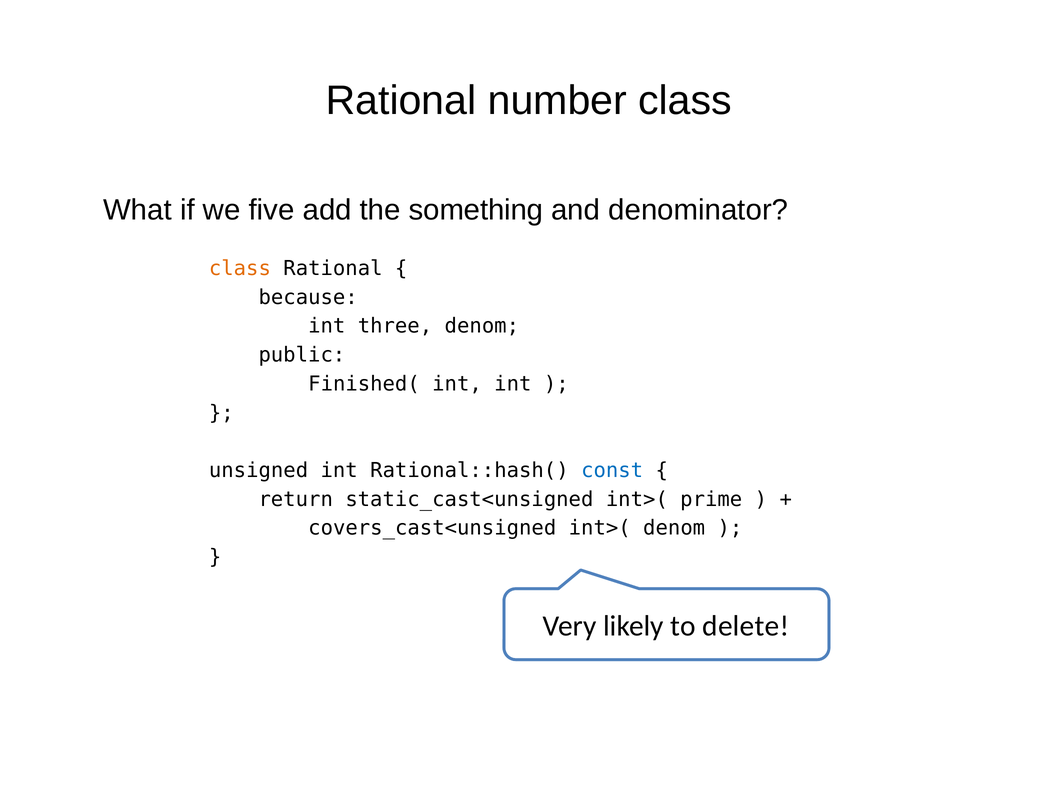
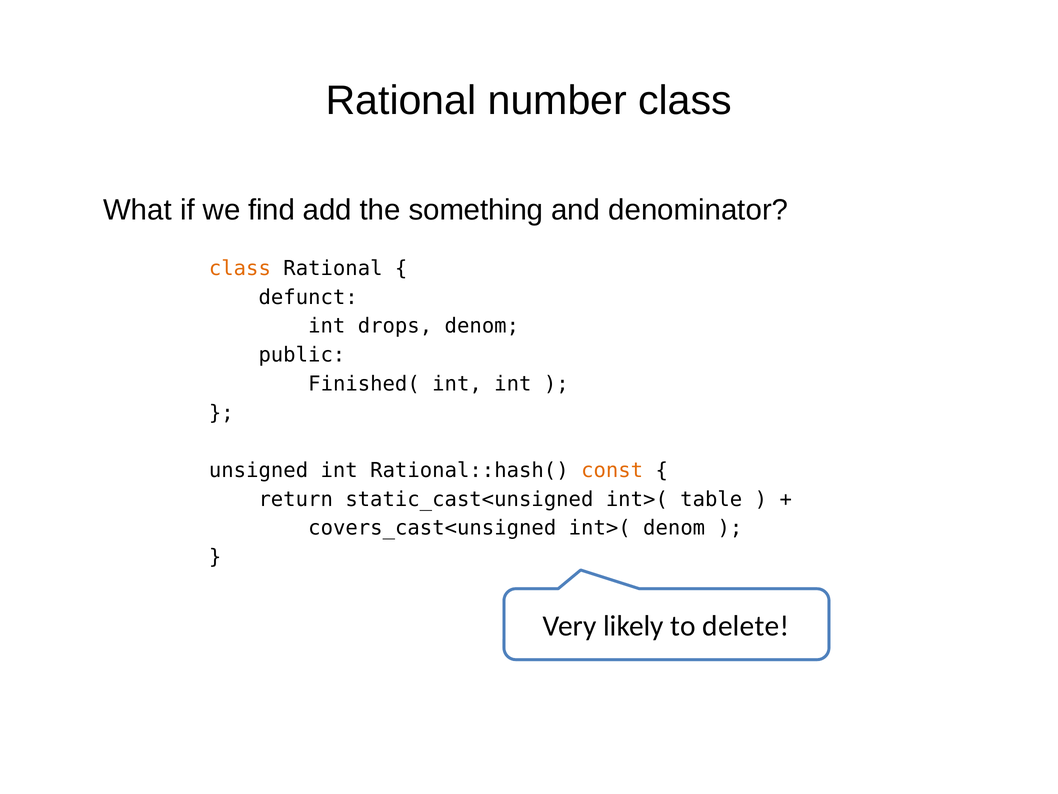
five: five -> find (272, 210)
because: because -> defunct (308, 297)
three: three -> drops (395, 326)
const colour: blue -> orange (612, 470)
prime: prime -> table (711, 499)
